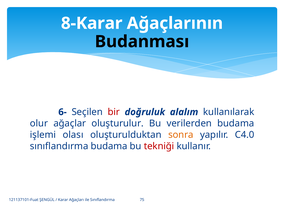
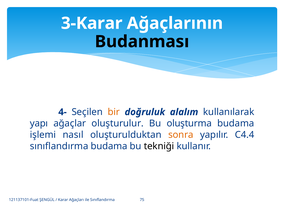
8-Karar: 8-Karar -> 3-Karar (92, 23)
6-: 6- -> 4- (63, 112)
bir colour: red -> orange (114, 112)
olur: olur -> yapı (39, 123)
verilerden: verilerden -> oluşturma (189, 123)
olası: olası -> nasıl (73, 135)
C4.0: C4.0 -> C4.4 (245, 135)
tekniği colour: red -> black (159, 146)
